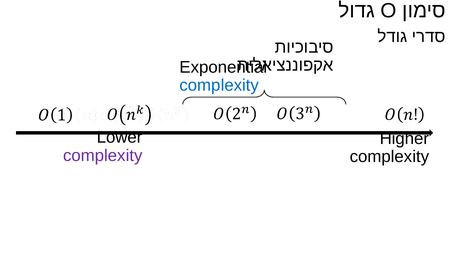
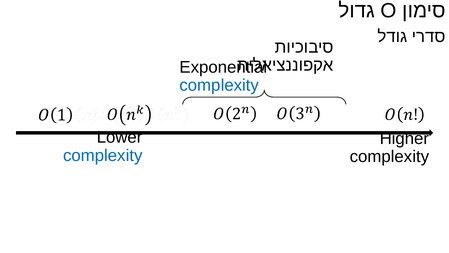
complexity colour: purple -> blue (103, 155)
